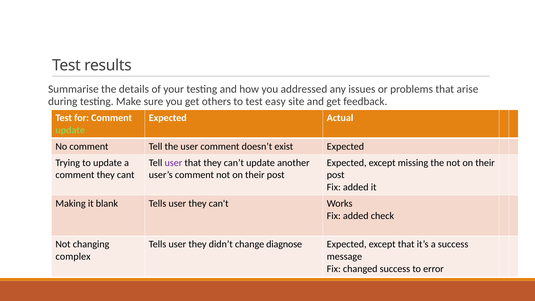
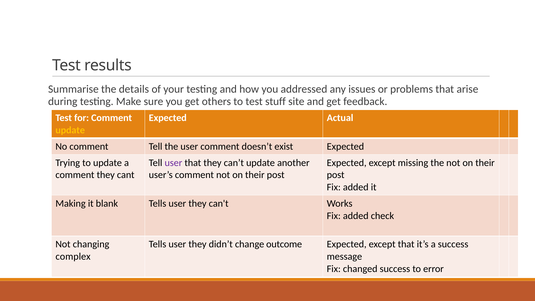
easy: easy -> stuff (276, 101)
update colour: light green -> yellow (70, 130)
diagnose: diagnose -> outcome (284, 244)
